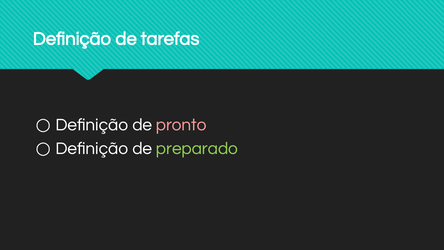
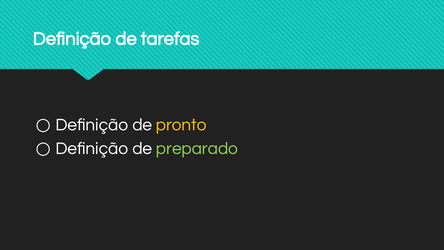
pronto colour: pink -> yellow (181, 125)
